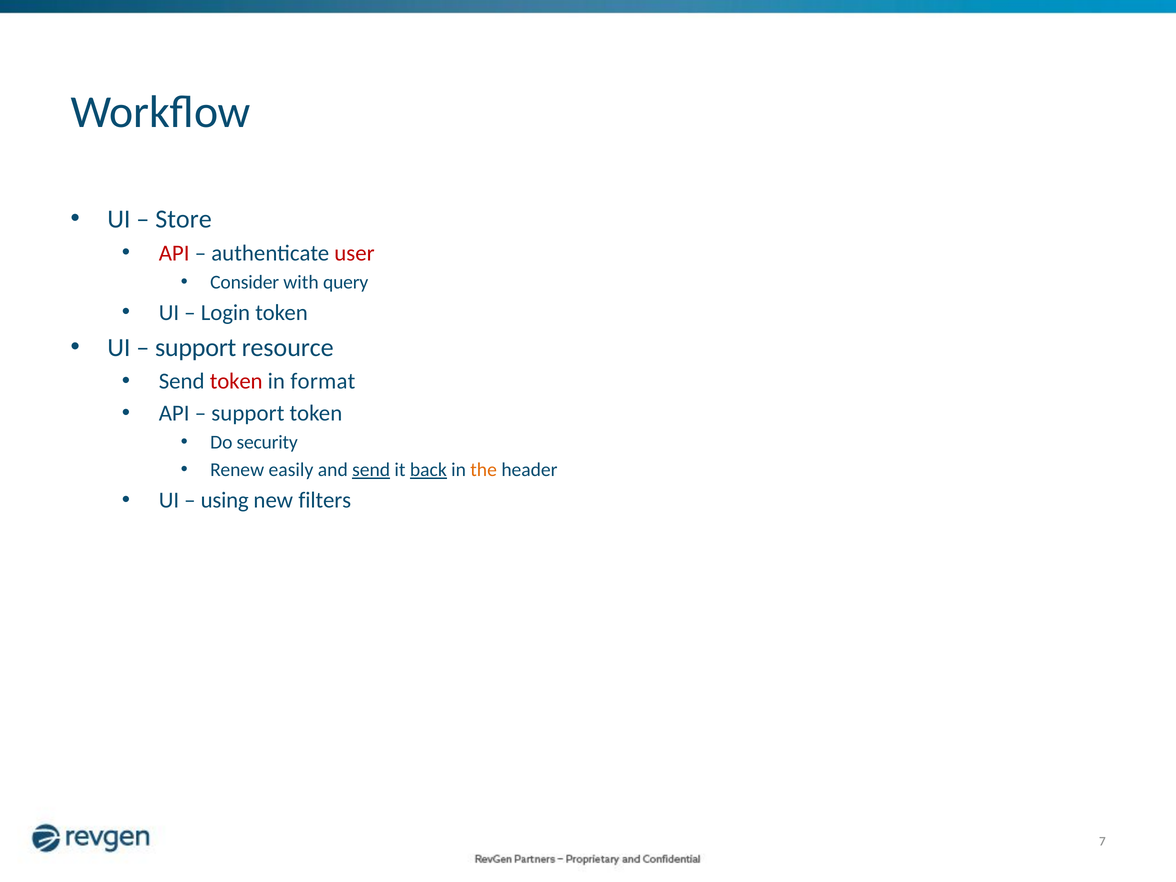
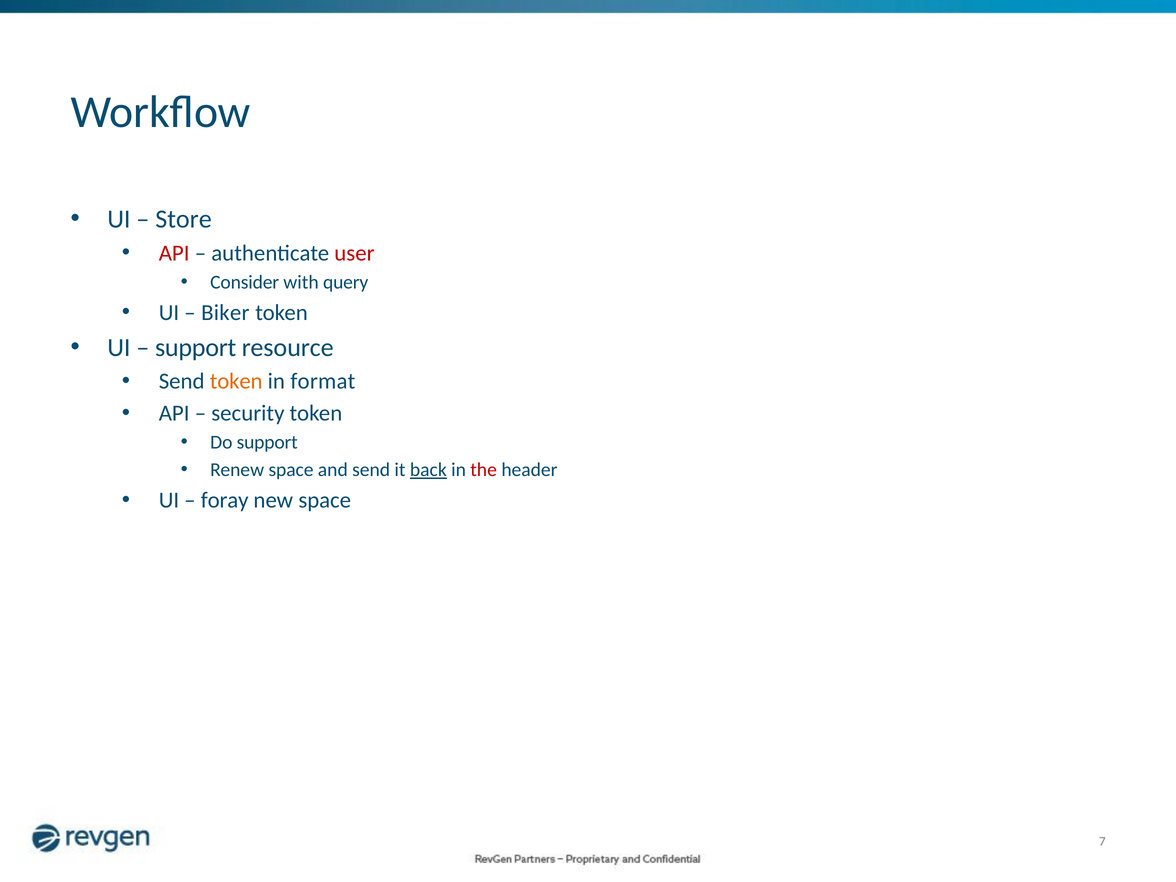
Login: Login -> Biker (225, 313)
token colour: red -> orange (236, 381)
support: support -> security (248, 413)
Do security: security -> support (267, 442)
Renew easily: easily -> space (291, 470)
send underline: present -> none (371, 470)
the colour: orange -> red (484, 470)
using: using -> foray (225, 500)
new filters: filters -> space (325, 500)
